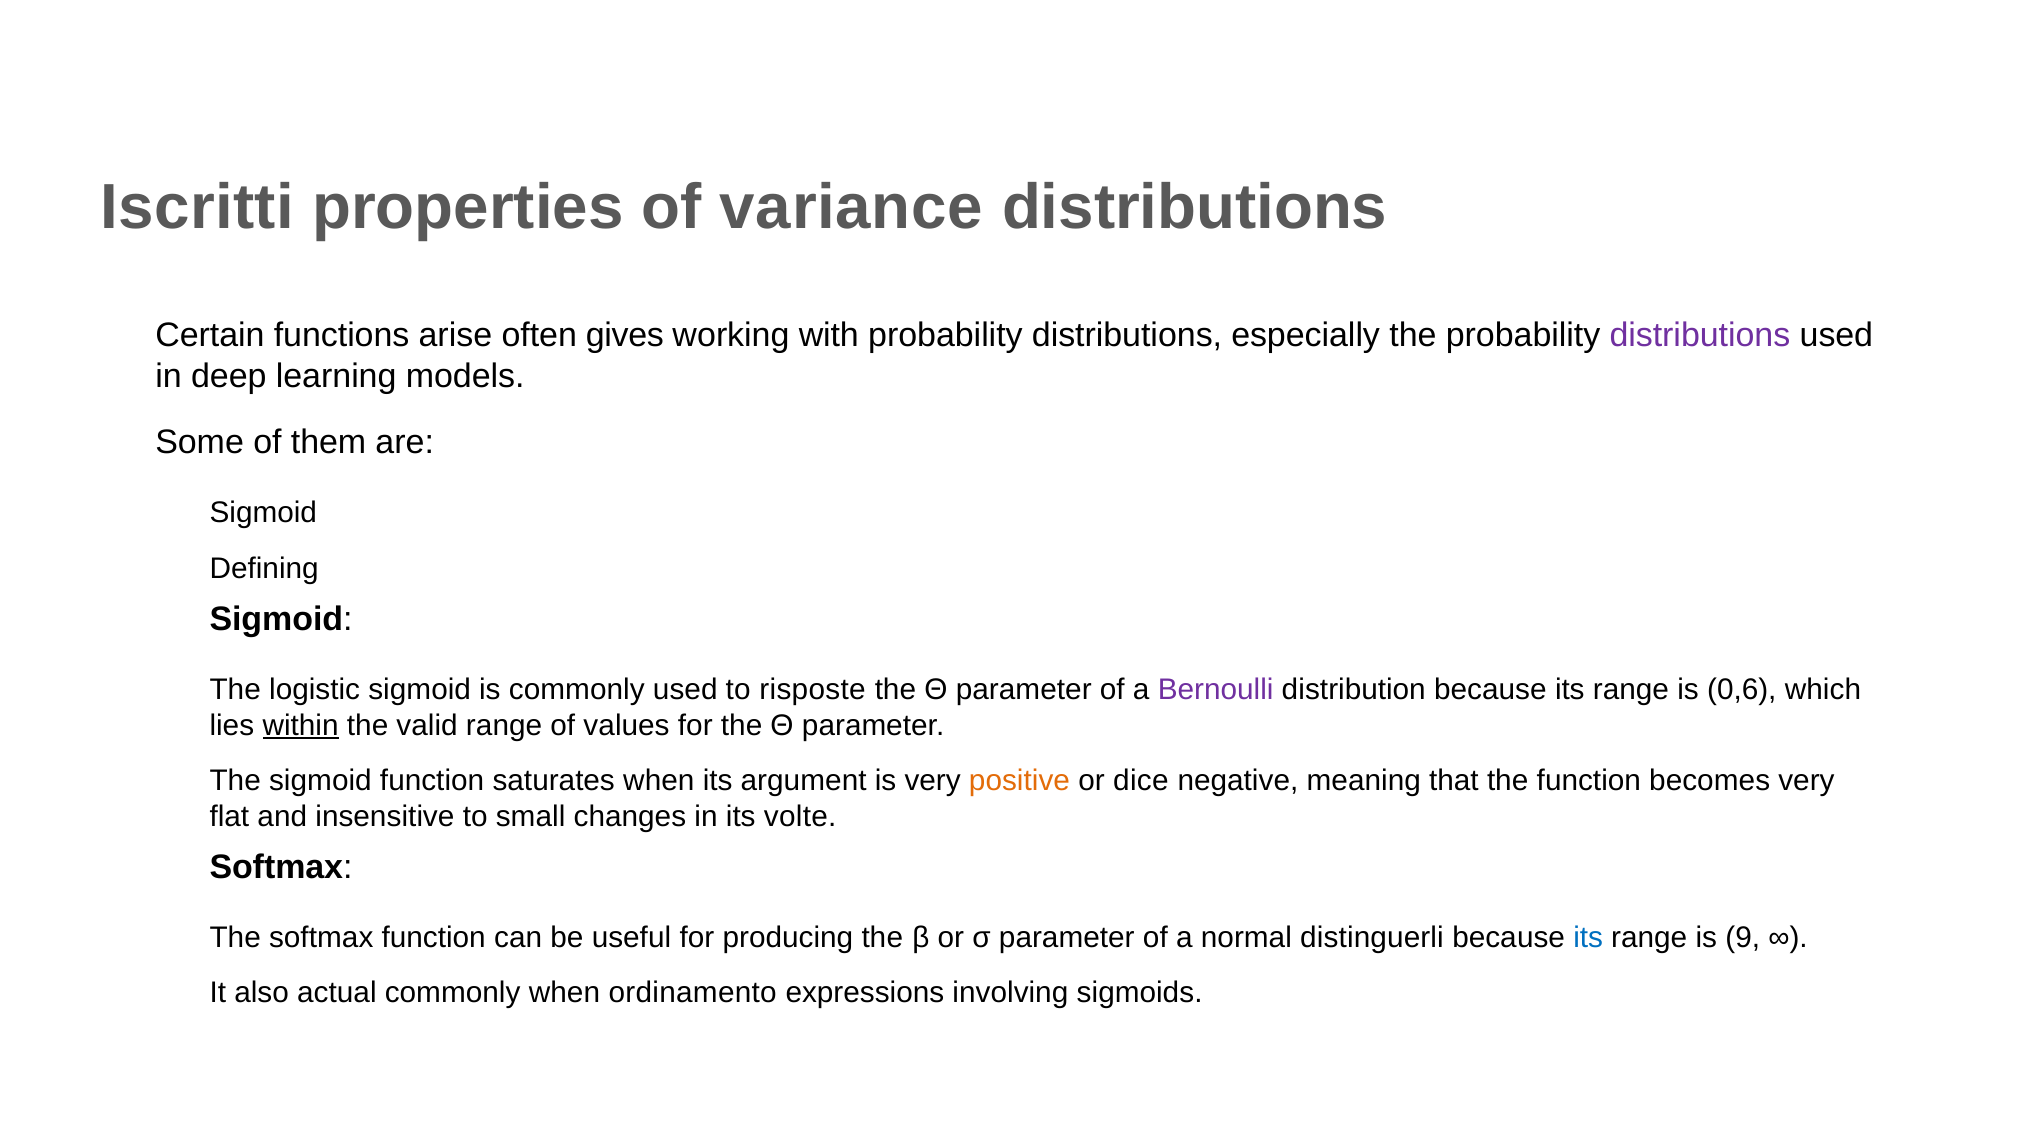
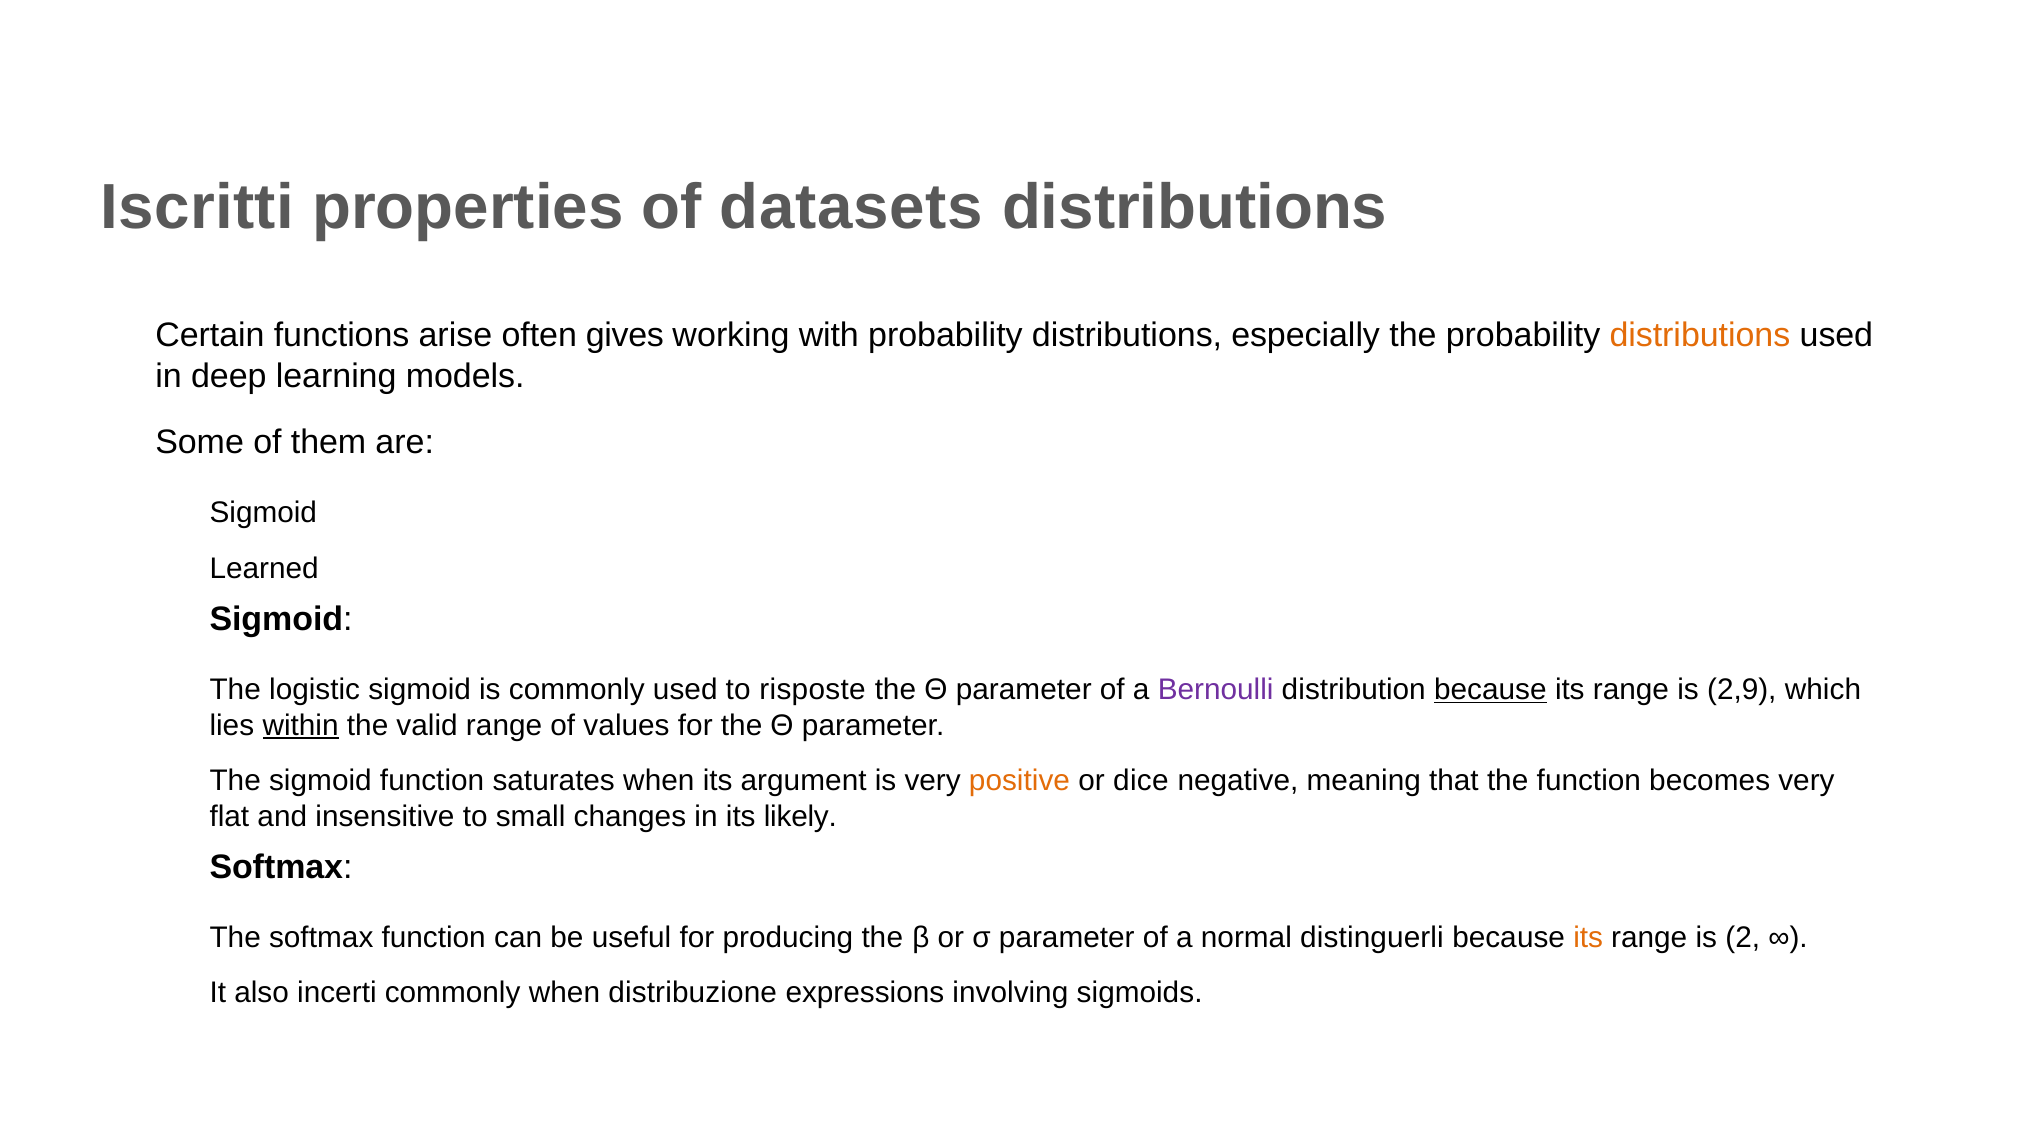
variance: variance -> datasets (851, 207)
distributions colour: purple -> orange (1700, 336)
Defining: Defining -> Learned (264, 568)
because underline: none -> present (1490, 690)
0,6: 0,6 -> 2,9 (1742, 690)
volte: volte -> likely (800, 816)
its colour: blue -> orange (1588, 938)
9: 9 -> 2 (1743, 938)
actual: actual -> incerti (337, 993)
ordinamento: ordinamento -> distribuzione (693, 993)
